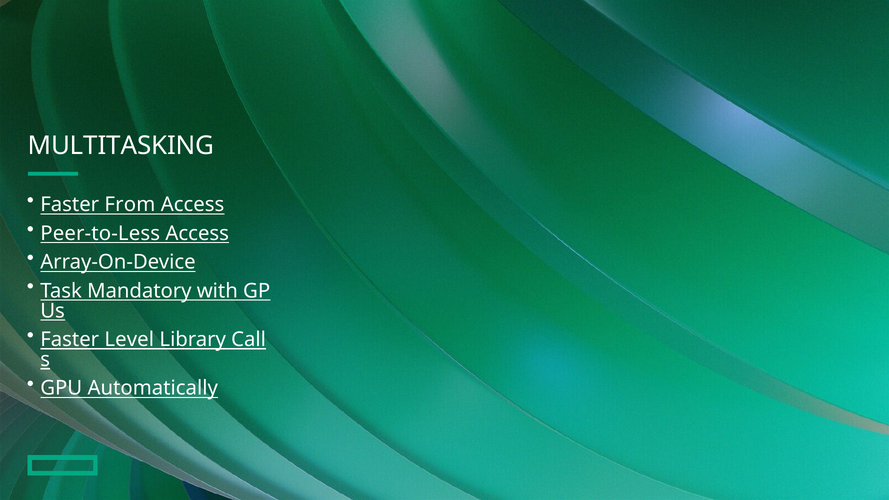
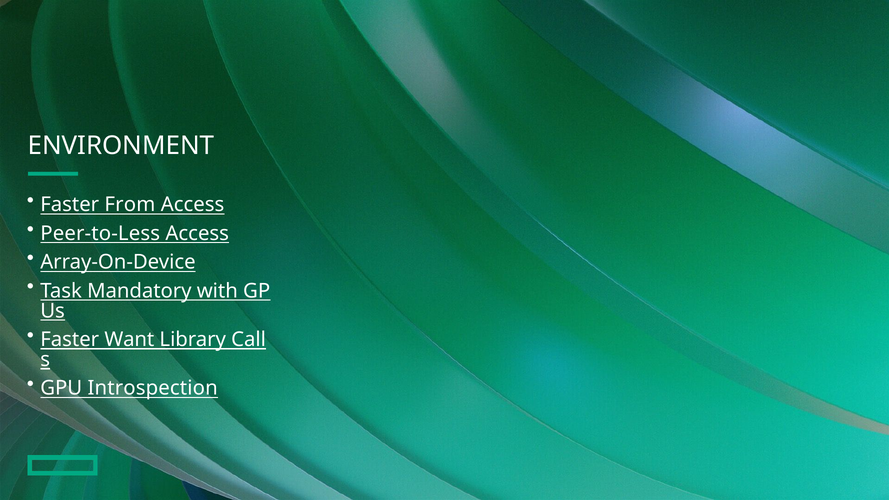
MULTITASKING: MULTITASKING -> ENVIRONMENT (121, 146)
Level: Level -> Want (129, 340)
Automatically: Automatically -> Introspection (153, 388)
